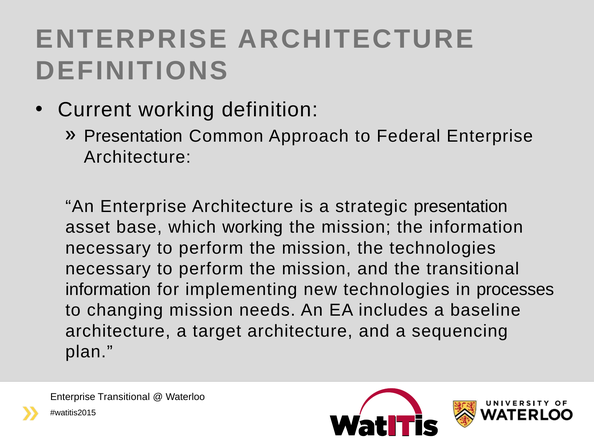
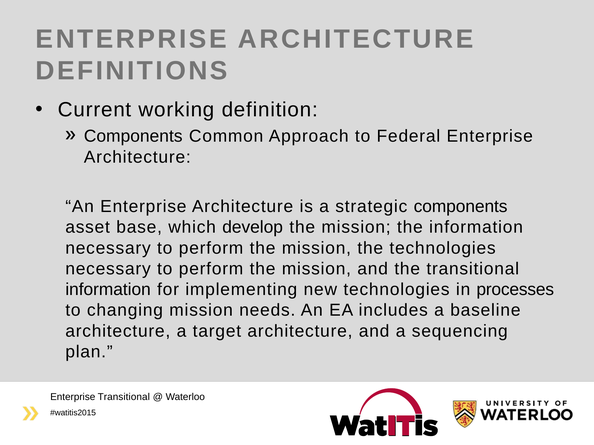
Presentation: Presentation -> Components (133, 136)
strategic presentation: presentation -> components (461, 207)
which working: working -> develop (253, 227)
